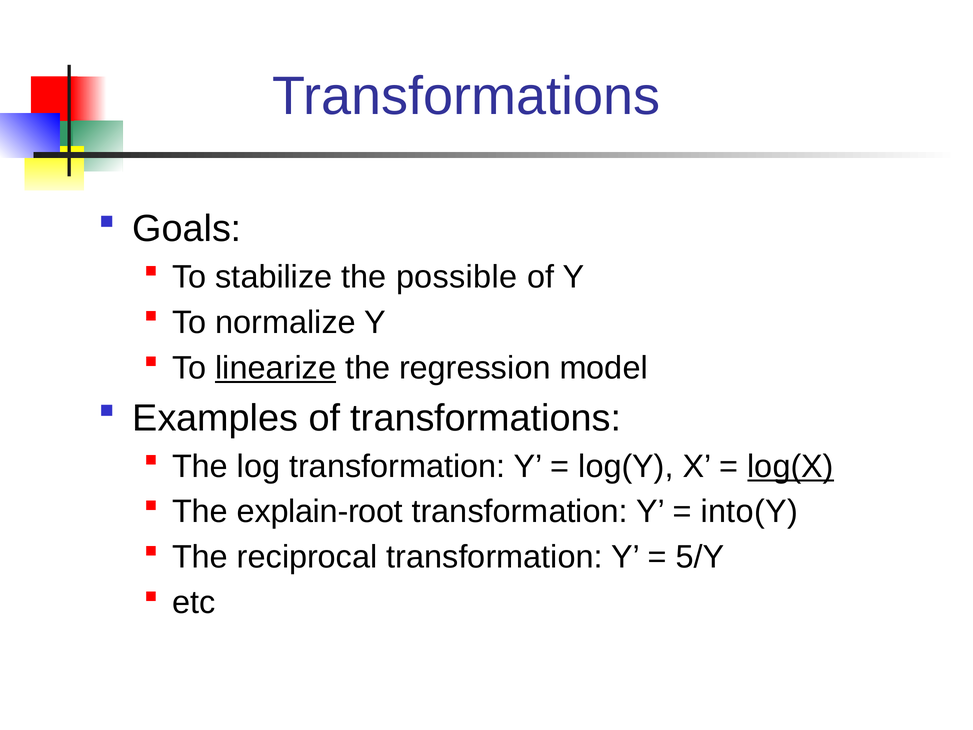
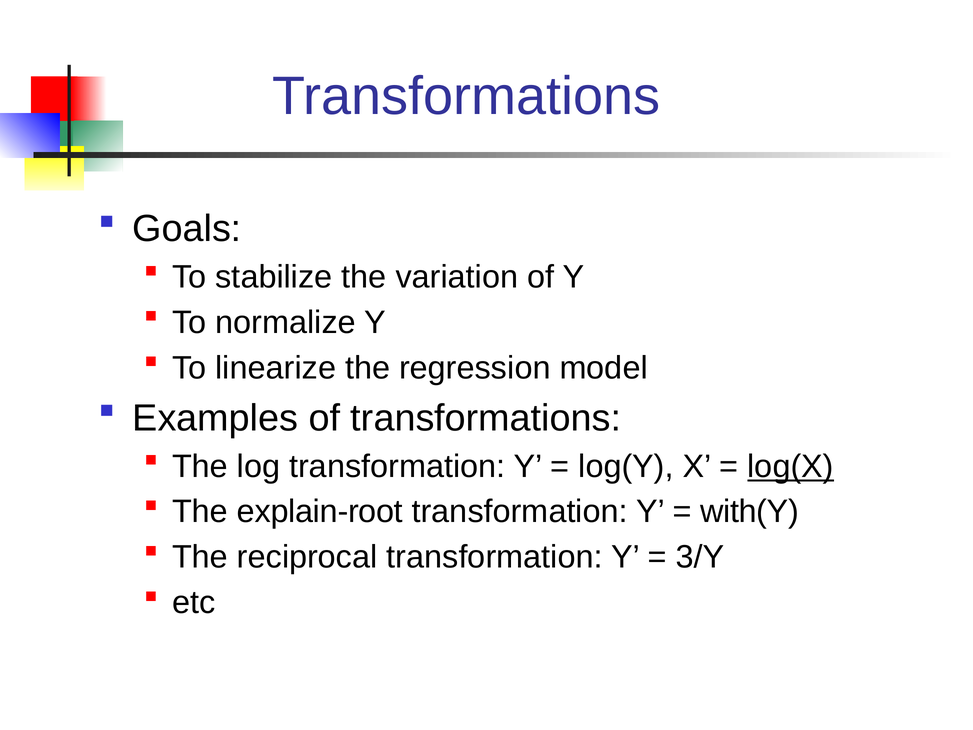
possible: possible -> variation (457, 277)
linearize underline: present -> none (276, 368)
into(Y: into(Y -> with(Y (750, 512)
5/Y: 5/Y -> 3/Y (700, 557)
